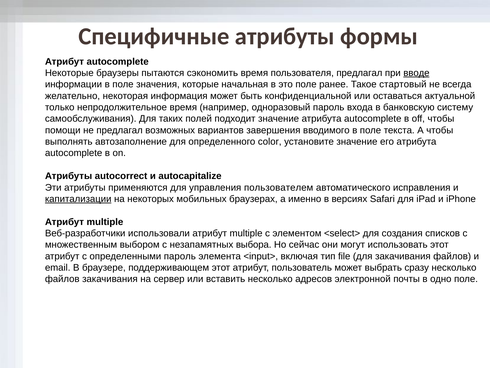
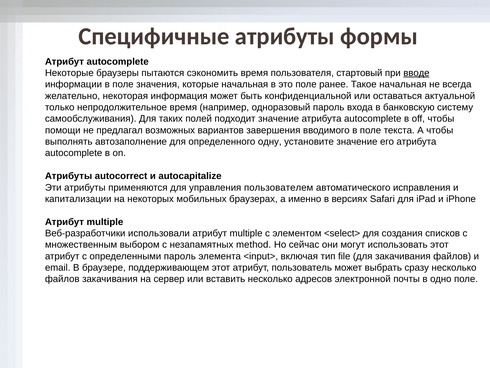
пользователя предлагал: предлагал -> стартовый (359, 73)
Такое стартовый: стартовый -> начальная (403, 84)
color: color -> одну (270, 142)
капитализации underline: present -> none (78, 199)
выбора: выбора -> method (254, 244)
